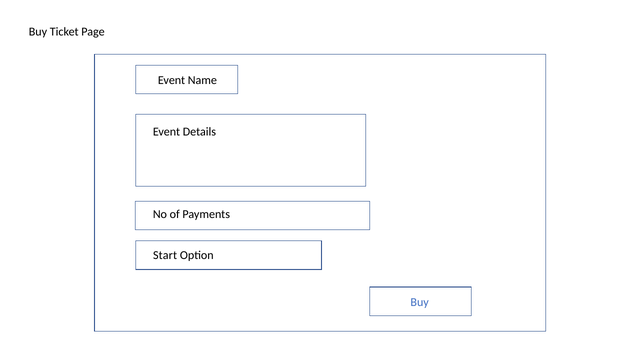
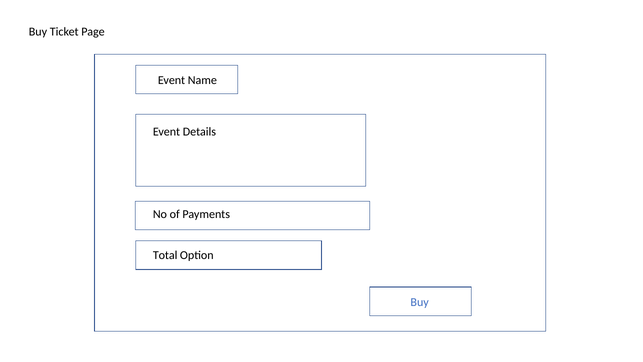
Start: Start -> Total (165, 255)
